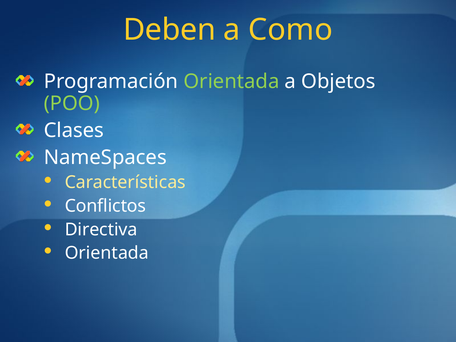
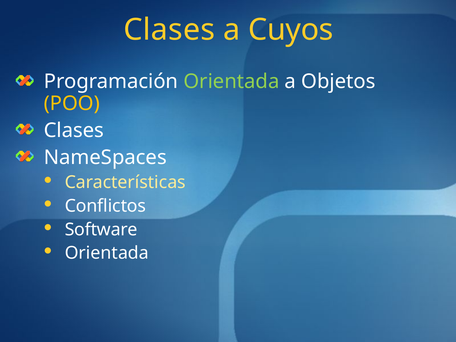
Deben: Deben -> Clases (169, 30)
Como: Como -> Cuyos (291, 30)
POO colour: light green -> yellow (72, 103)
Directiva: Directiva -> Software (101, 230)
